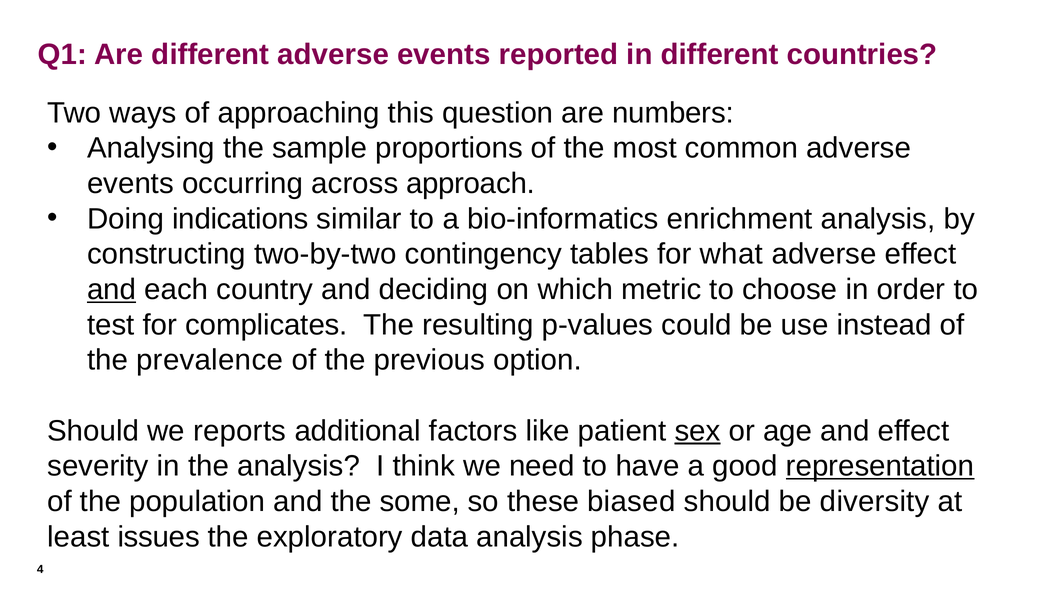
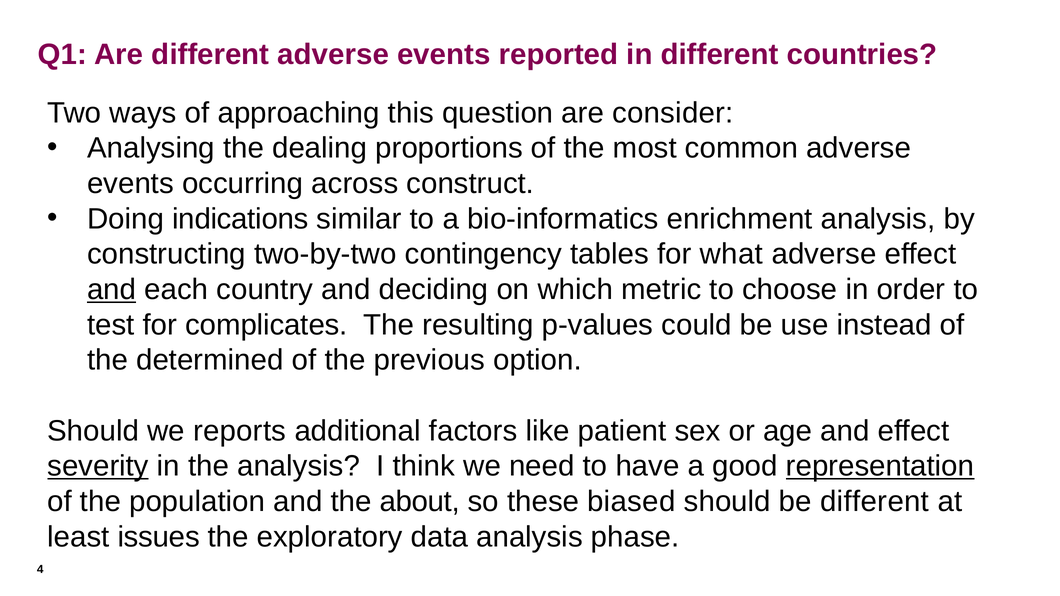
numbers: numbers -> consider (673, 113)
sample: sample -> dealing (320, 148)
approach: approach -> construct (470, 184)
prevalence: prevalence -> determined (210, 360)
sex underline: present -> none (698, 431)
severity underline: none -> present (98, 466)
some: some -> about (420, 502)
be diversity: diversity -> different (875, 502)
